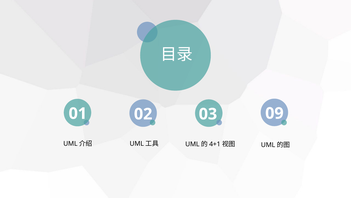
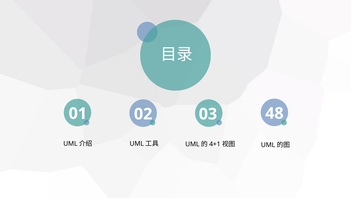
09: 09 -> 48 (274, 113)
